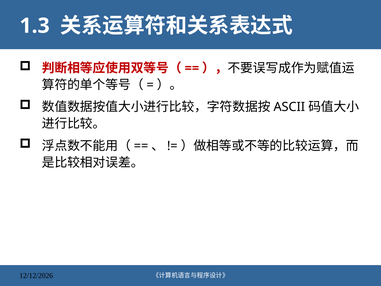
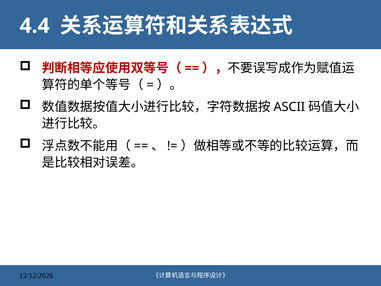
1.3: 1.3 -> 4.4 (35, 26)
